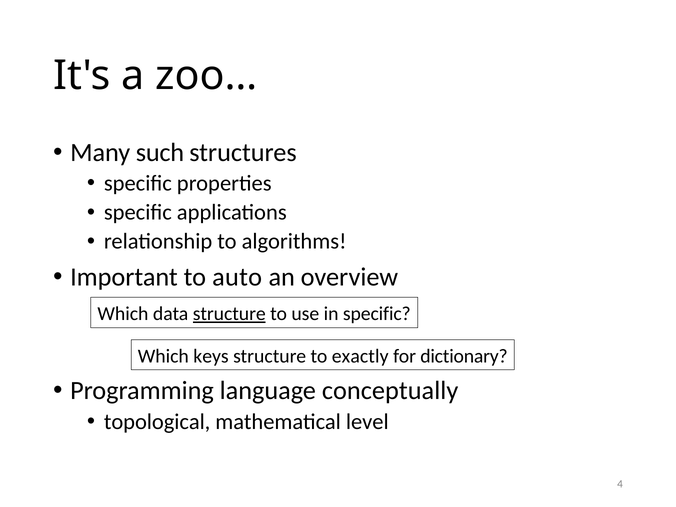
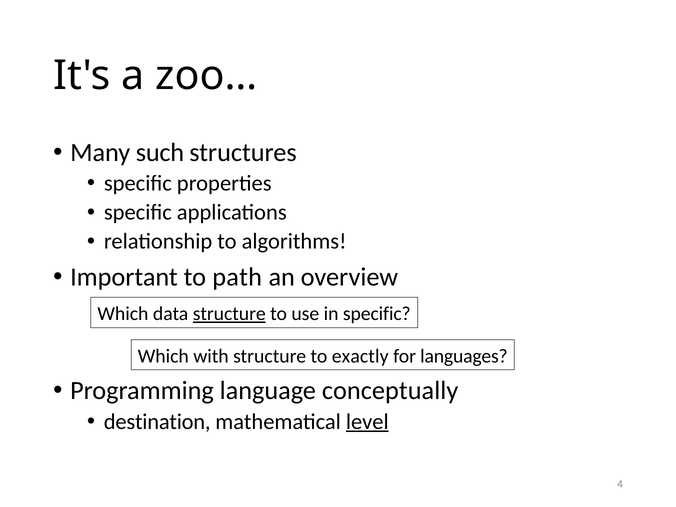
auto: auto -> path (237, 277)
keys: keys -> with (211, 356)
dictionary: dictionary -> languages (464, 356)
topological: topological -> destination (157, 422)
level underline: none -> present (367, 422)
